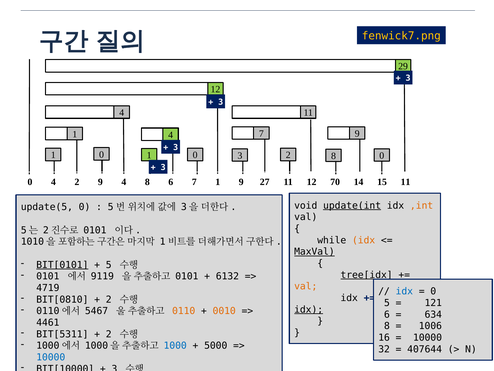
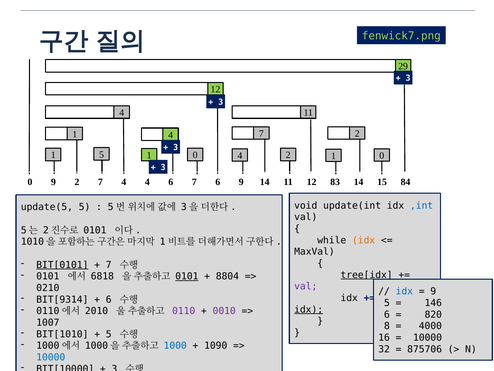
fenwick7.png colour: yellow -> light green (401, 36)
7 9: 9 -> 2 (357, 134)
0: 0 -> 5 (101, 154)
3: 3 -> 4 (240, 156)
2 8: 8 -> 1 (334, 156)
4: 4 -> 9 (53, 182)
2 9: 9 -> 7 (100, 182)
4 8: 8 -> 4 (147, 182)
7 1: 1 -> 6 (218, 182)
9 27: 27 -> 14 (265, 182)
70: 70 -> 83 (335, 182)
15 11: 11 -> 84 (406, 182)
update(int underline: present -> none (352, 205)
,int colour: orange -> blue (422, 205)
update(5 0: 0 -> 5 (85, 207)
MaxVal underline: present -> none (314, 251)
5: 5 -> 7 (109, 265)
9119: 9119 -> 6818 (102, 276)
0101 underline: none -> present (187, 276)
6132: 6132 -> 8804 (227, 276)
val colour: orange -> purple (306, 286)
4719: 4719 -> 0210 (48, 288)
0: 0 -> 9 (433, 291)
BIT[0810: BIT[0810 -> BIT[9314 (62, 299)
2: 2 -> 6 (109, 299)
121: 121 -> 146 (433, 303)
5467: 5467 -> 2010 (97, 311)
0110 colour: orange -> purple (184, 311)
0010 colour: orange -> purple (224, 311)
634: 634 -> 820 (433, 314)
4461: 4461 -> 1007 (48, 322)
1006: 1006 -> 4000 (430, 326)
BIT[5311: BIT[5311 -> BIT[1010 (62, 334)
2: 2 -> 5 (109, 334)
5000: 5000 -> 1090 (216, 345)
407644: 407644 -> 875706 (425, 349)
